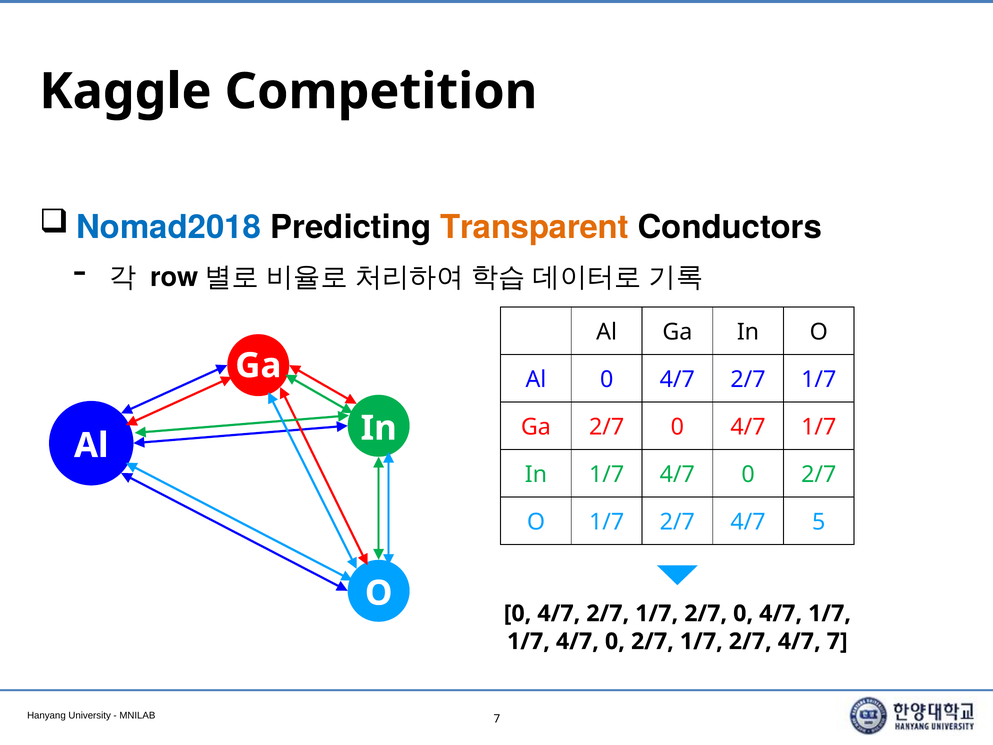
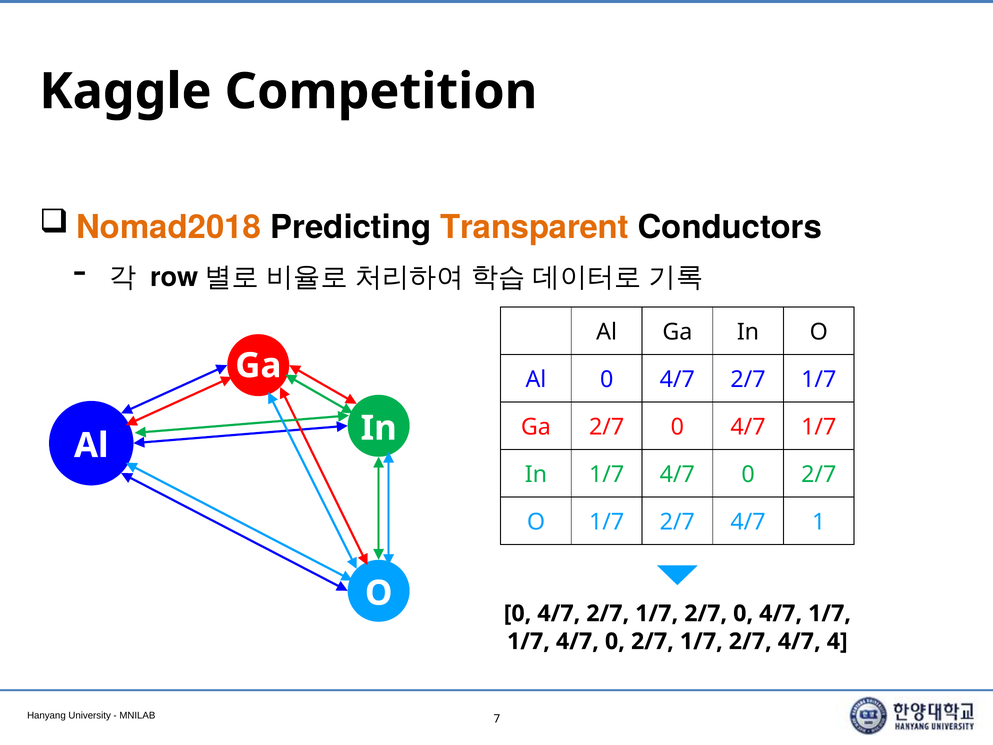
Nomad2018 colour: blue -> orange (169, 227)
5: 5 -> 1 (819, 522)
4/7 7: 7 -> 4 (837, 641)
